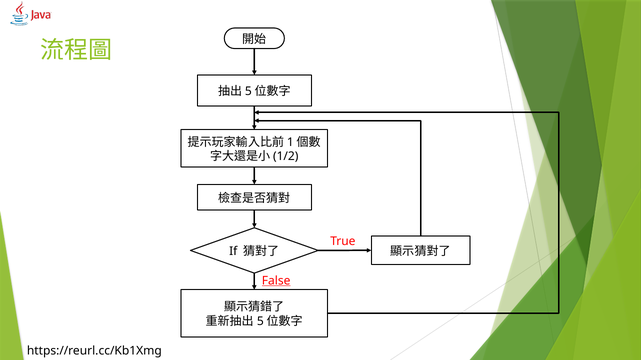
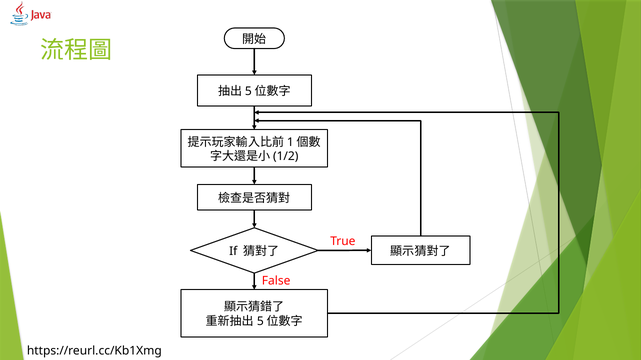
False underline: present -> none (276, 281)
